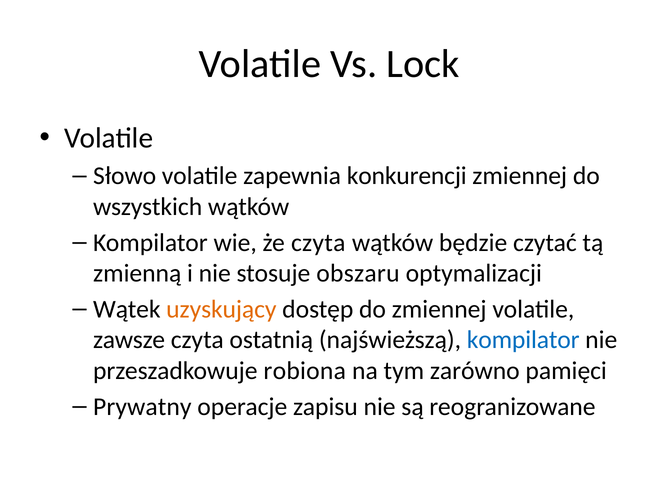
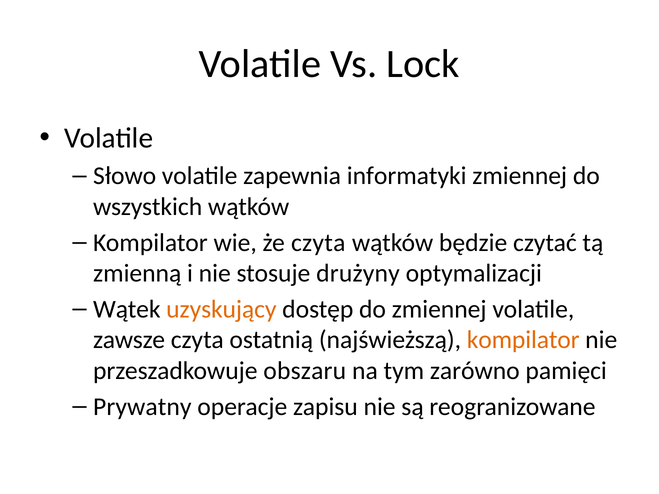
konkurencji: konkurencji -> informatyki (407, 176)
obszaru: obszaru -> drużyny (358, 274)
kompilator colour: blue -> orange (523, 340)
robiona: robiona -> obszaru (305, 371)
